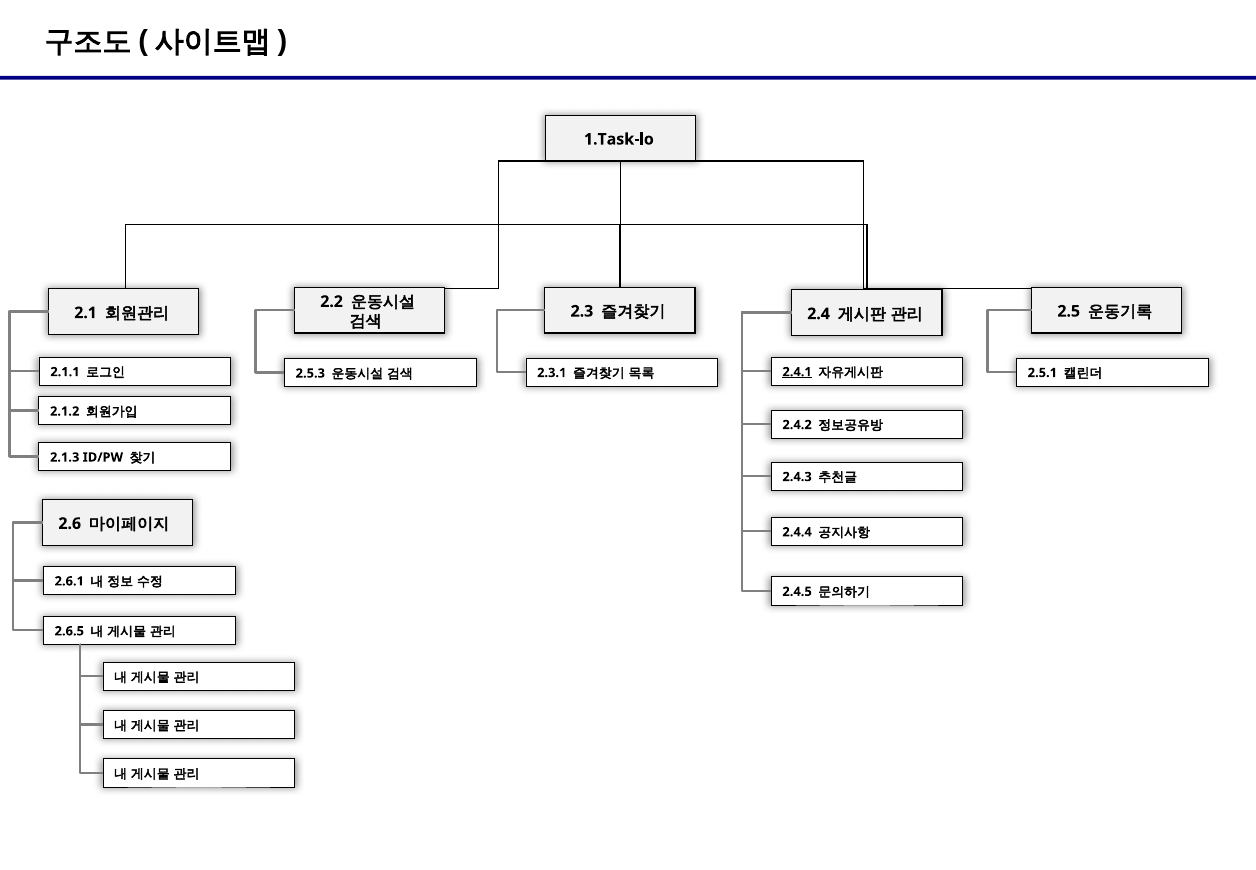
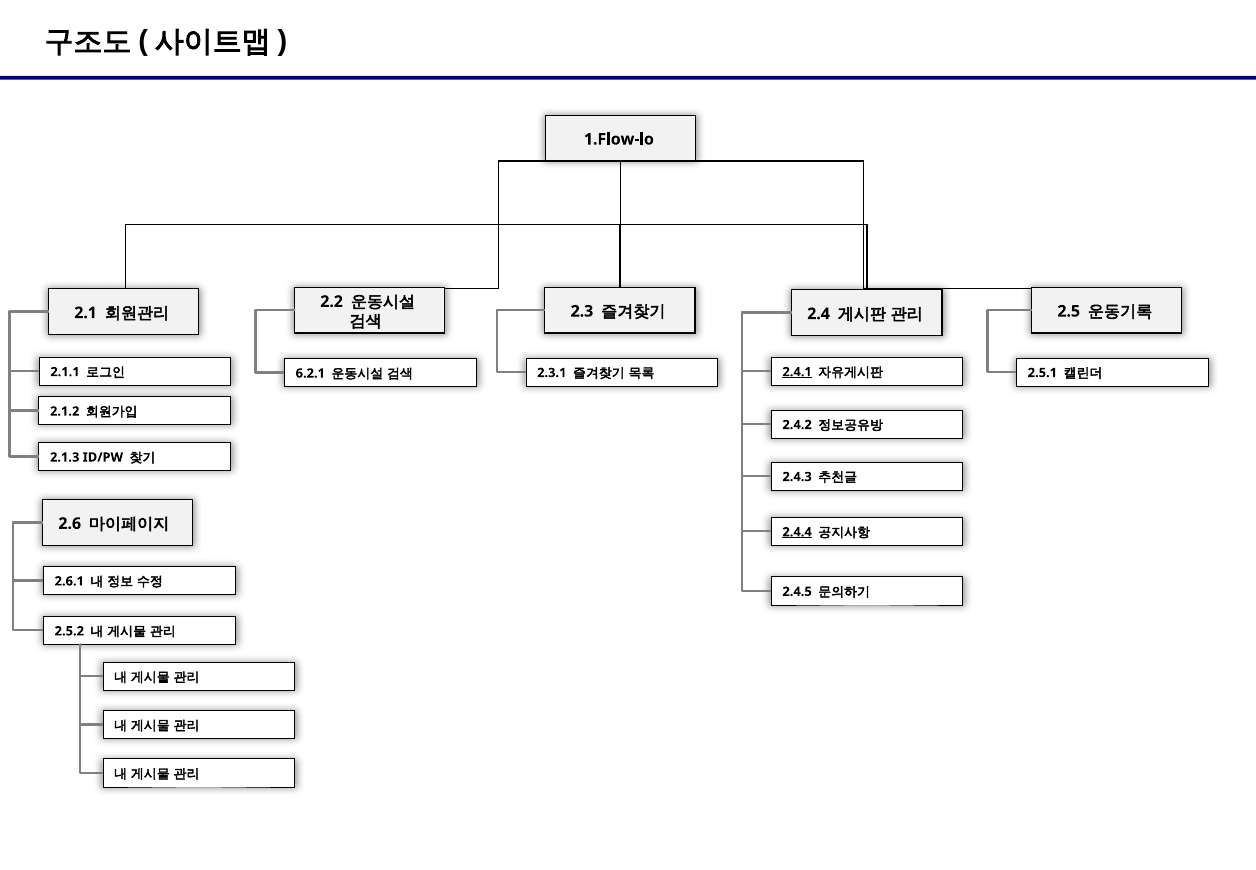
1.Task-lo: 1.Task-lo -> 1.Flow-lo (619, 139)
2.5.3: 2.5.3 -> 6.2.1 (310, 373)
2.4.4 underline: none -> present (797, 532)
2.6.5: 2.6.5 -> 2.5.2 (69, 631)
